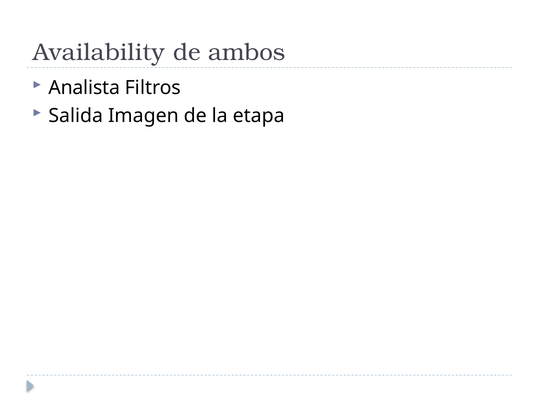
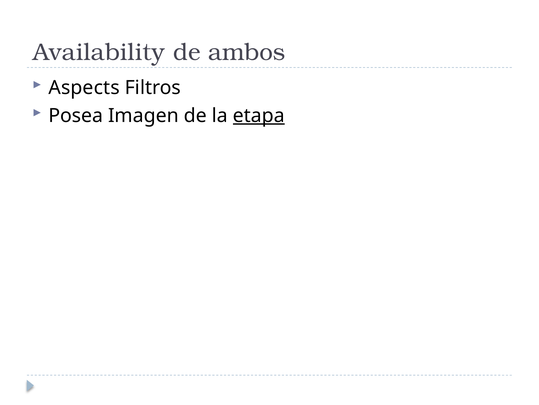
Analista: Analista -> Aspects (84, 88)
Salida: Salida -> Posea (76, 115)
etapa underline: none -> present (259, 115)
